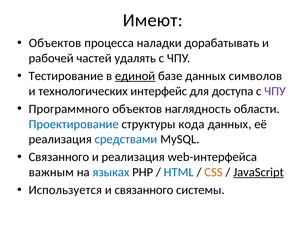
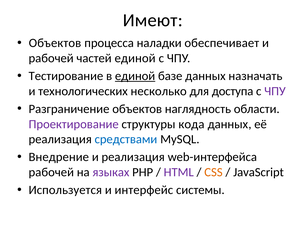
дорабатывать: дорабатывать -> обеспечивает (222, 43)
частей удалять: удалять -> единой (135, 58)
символов: символов -> назначать (255, 76)
интерфейс: интерфейс -> несколько (159, 91)
Программного: Программного -> Разграничение (69, 109)
Проектирование colour: blue -> purple (74, 124)
Связанного: Связанного -> Внедрение (59, 157)
важным: важным -> рабочей (51, 172)
языках colour: blue -> purple (111, 172)
HTML colour: blue -> purple (179, 172)
JavaScript underline: present -> none (259, 172)
и связанного: связанного -> интерфейс (144, 190)
